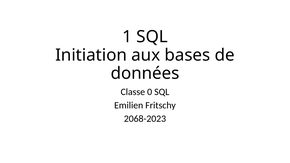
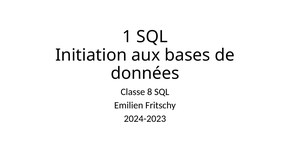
0: 0 -> 8 (150, 92)
2068-2023: 2068-2023 -> 2024-2023 (145, 119)
